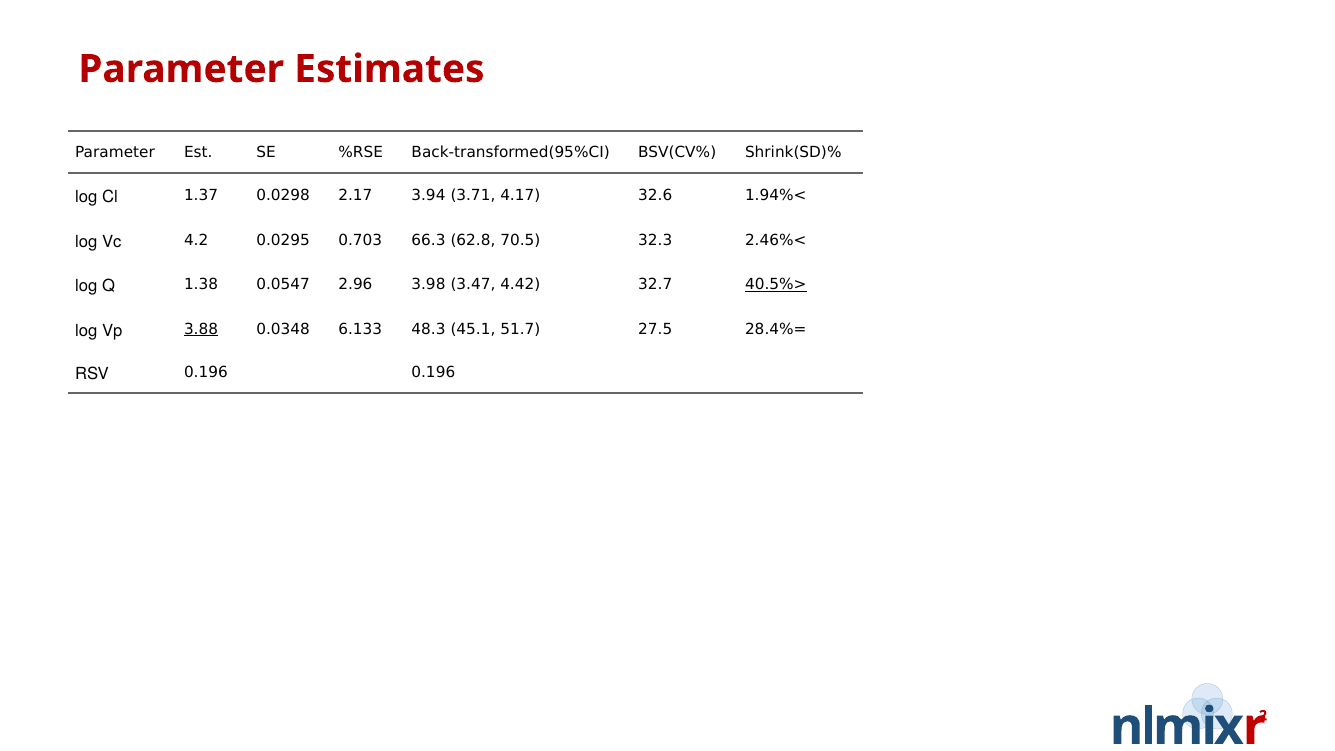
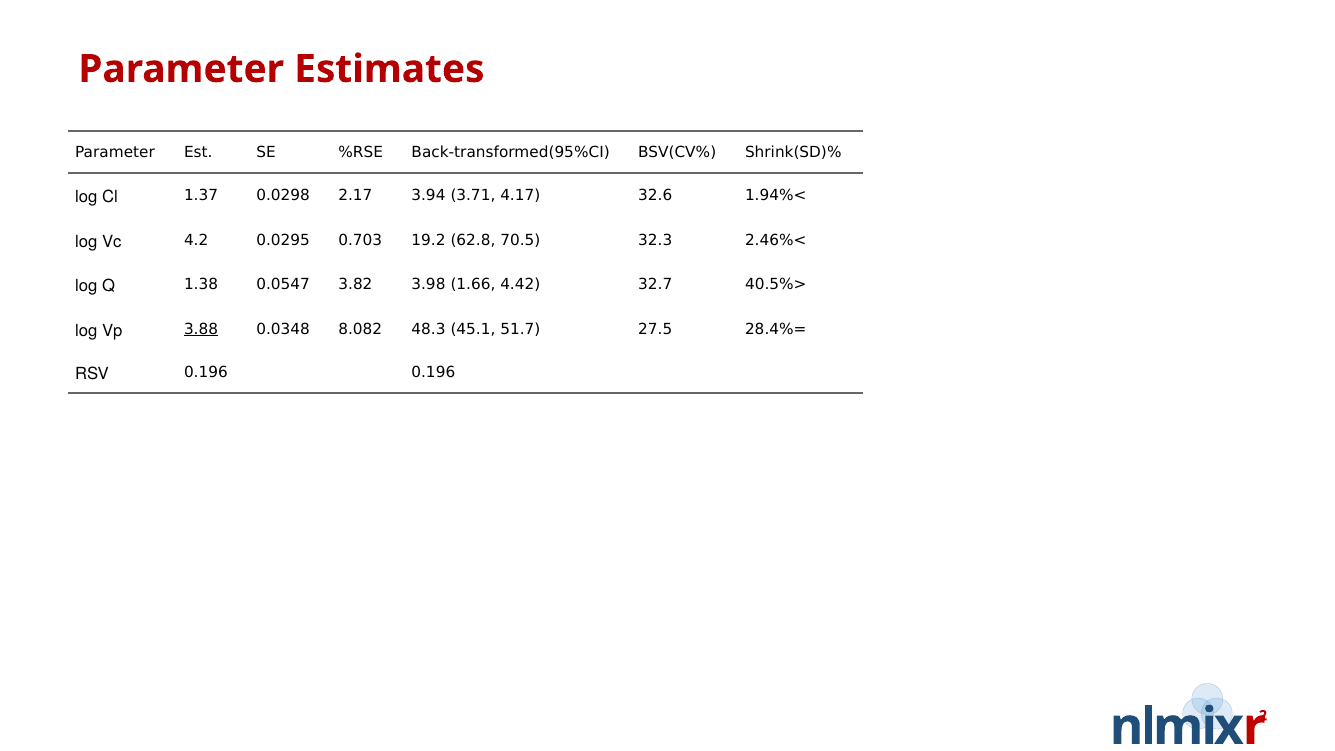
66.3: 66.3 -> 19.2 (429, 240)
2.96: 2.96 -> 3.82 (355, 285)
3.47: 3.47 -> 1.66 (473, 285)
40.5%> underline: present -> none (776, 285)
6.133: 6.133 -> 8.082 (360, 329)
